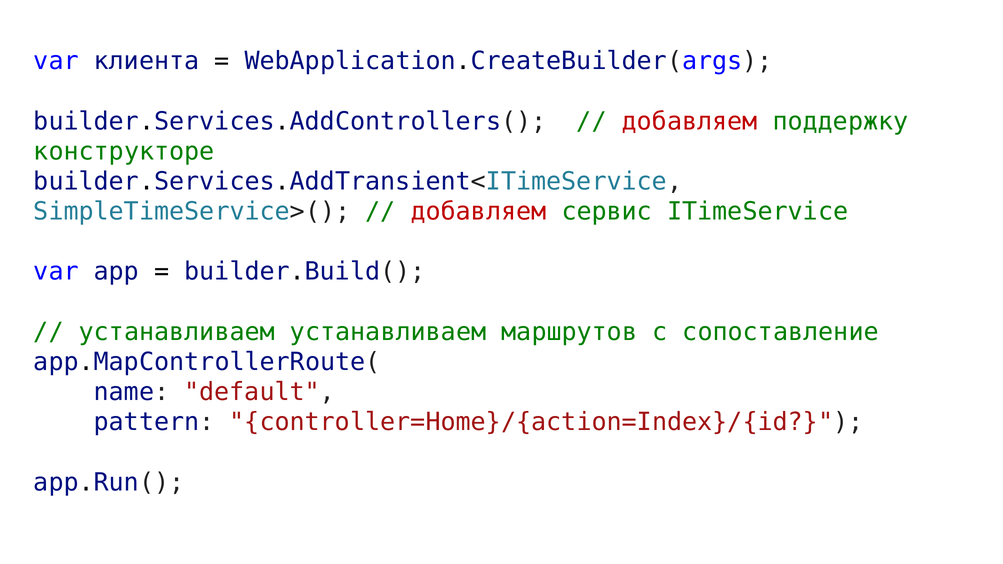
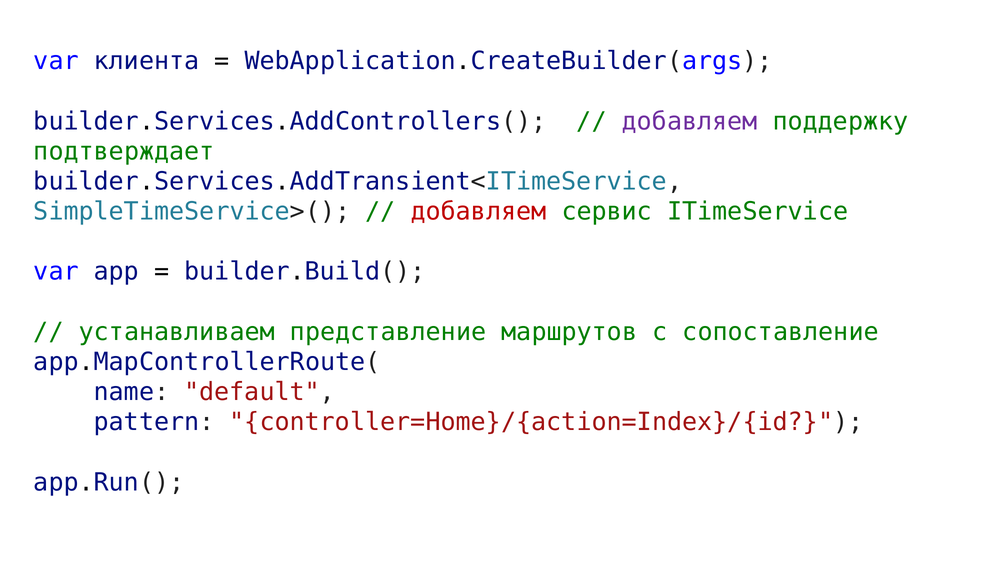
добавляем colour: red -> purple (690, 121)
конструкторе: конструкторе -> подтверждает (124, 151)
устанавливаем устанавливаем: устанавливаем -> представление (388, 332)
